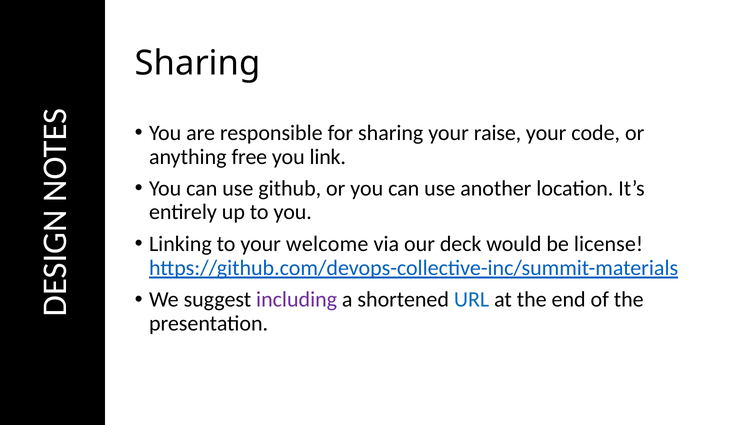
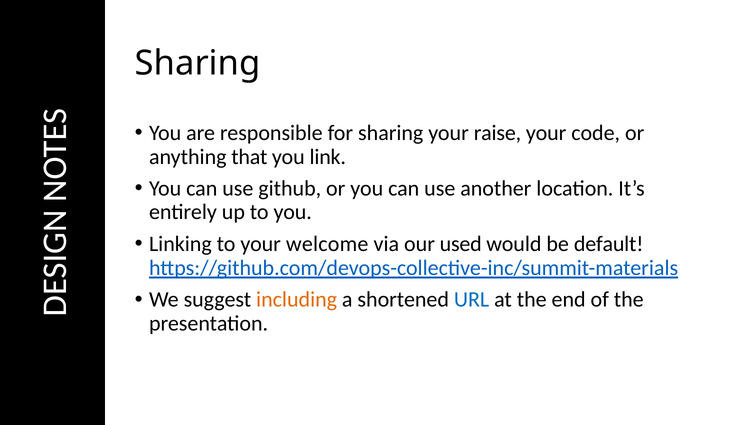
free: free -> that (249, 157)
deck: deck -> used (461, 244)
license: license -> default (609, 244)
including colour: purple -> orange (297, 299)
